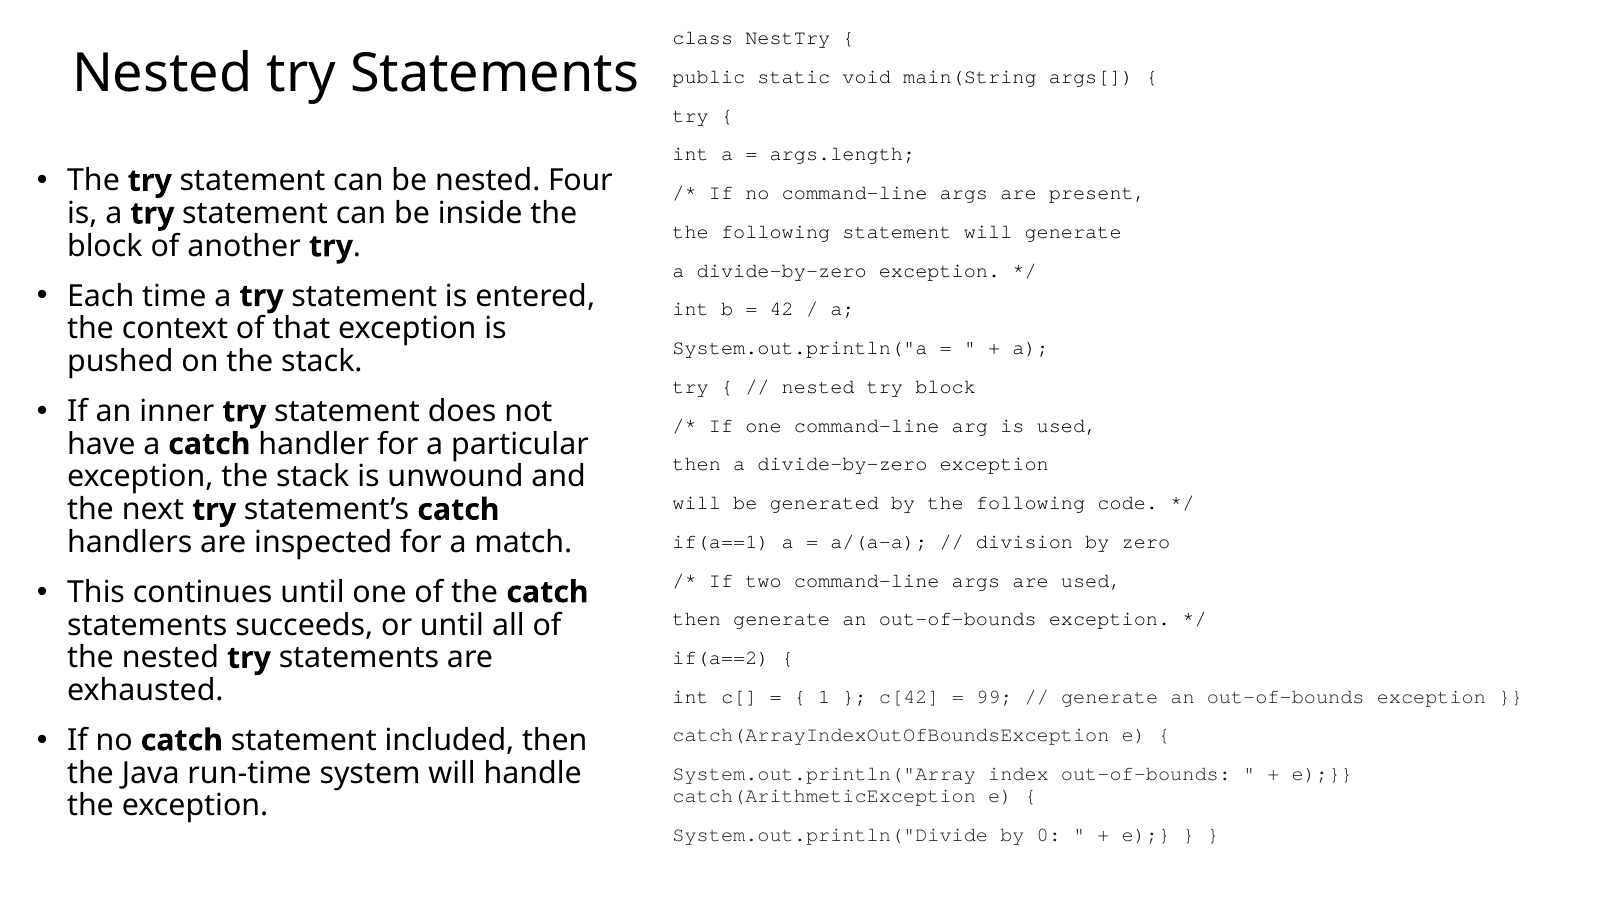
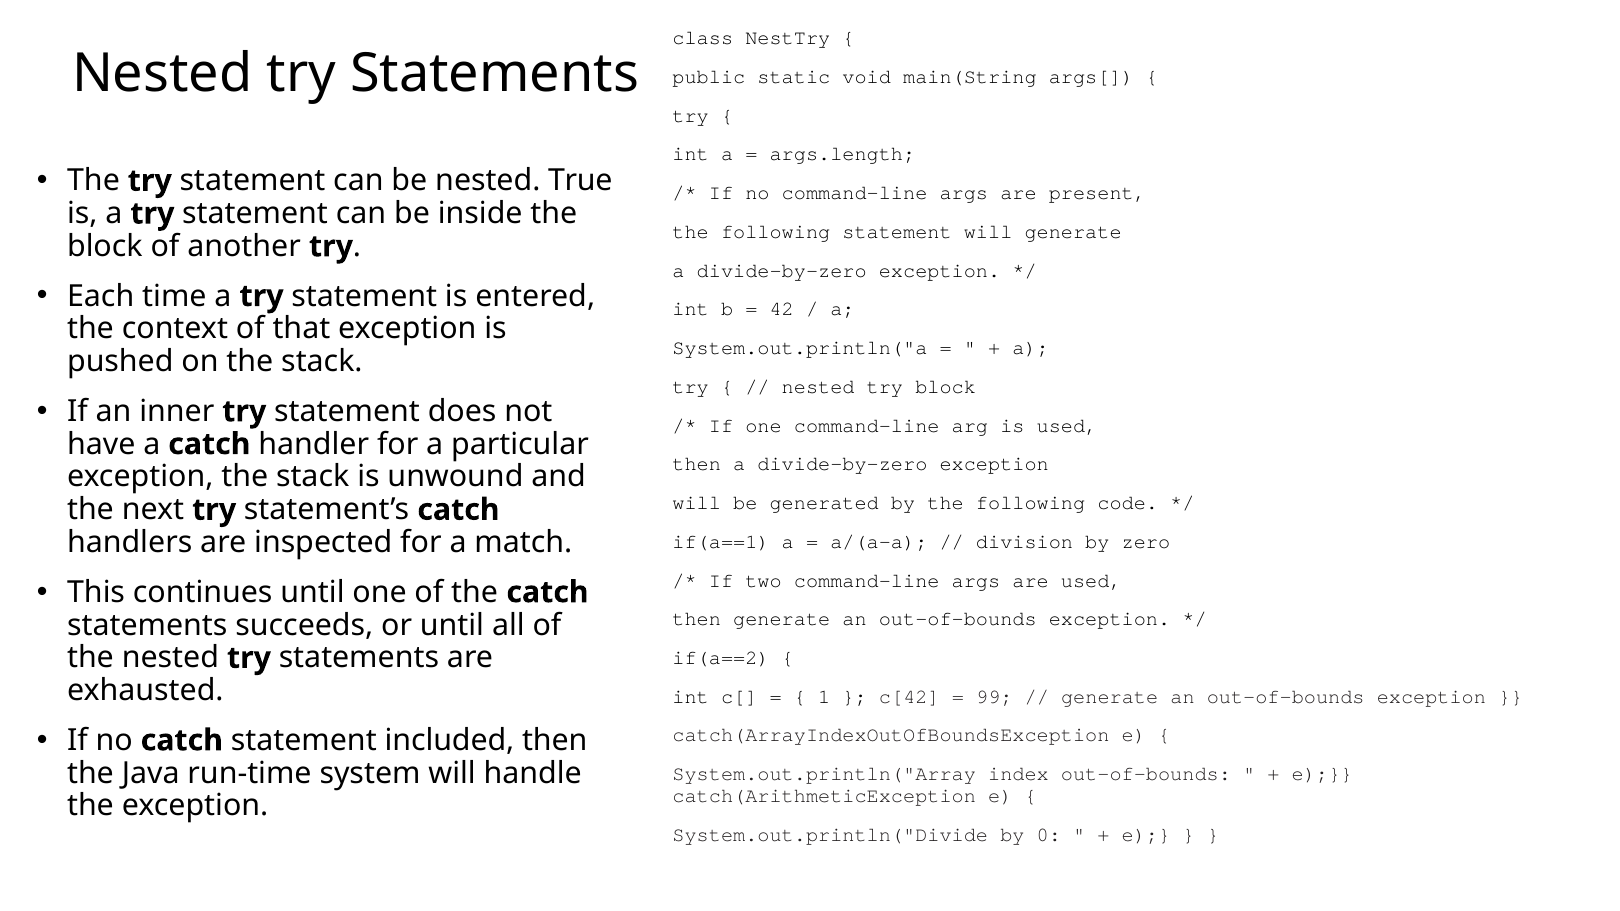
Four: Four -> True (580, 181)
